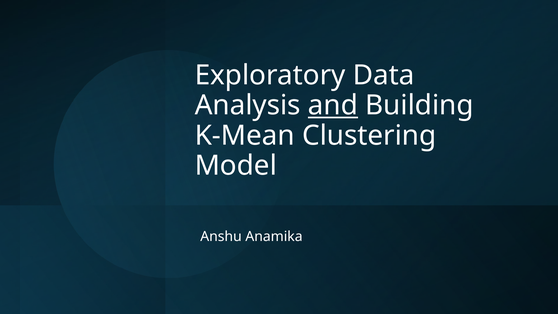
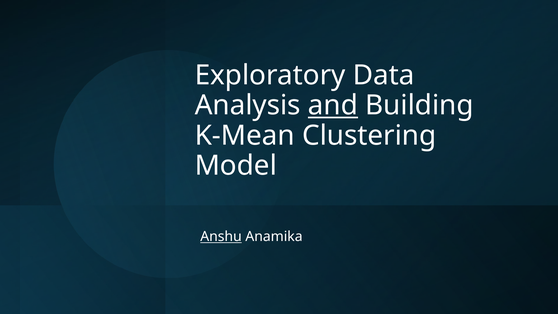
Anshu underline: none -> present (221, 237)
